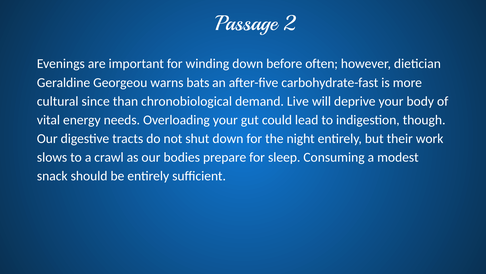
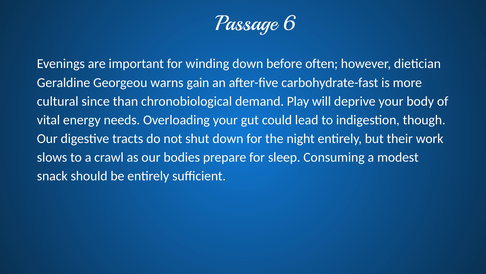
2: 2 -> 6 (289, 23)
bats: bats -> gain (198, 82)
Live: Live -> Play (298, 101)
